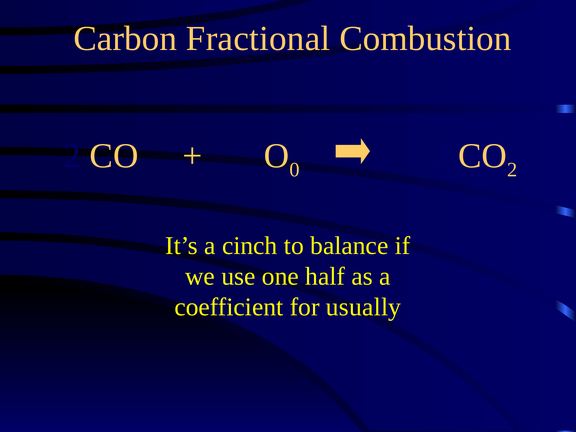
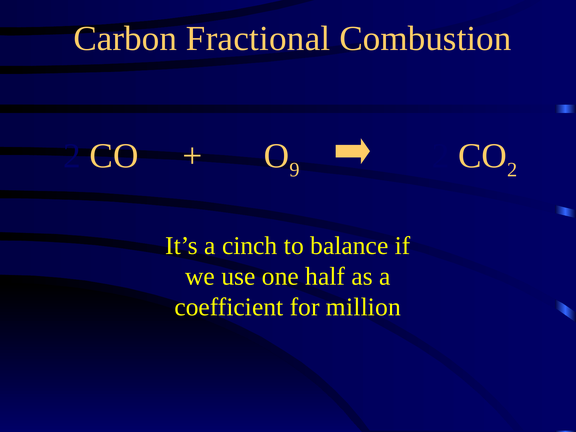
0: 0 -> 9 (295, 170)
usually: usually -> million (364, 307)
